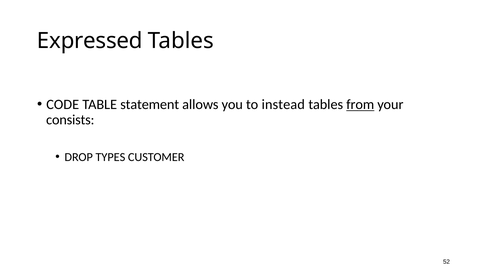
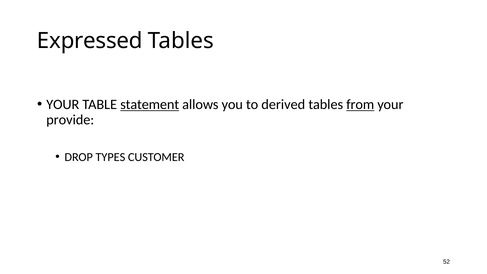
CODE: CODE -> YOUR (63, 104)
statement underline: none -> present (150, 104)
instead: instead -> derived (283, 104)
consists: consists -> provide (70, 120)
